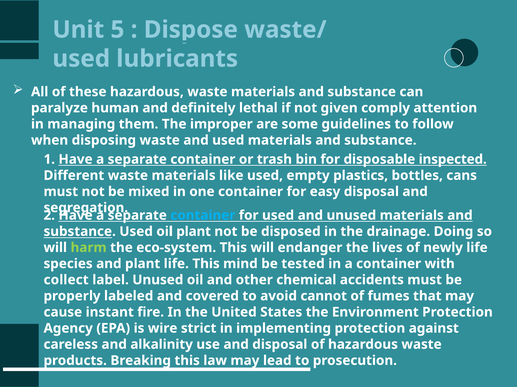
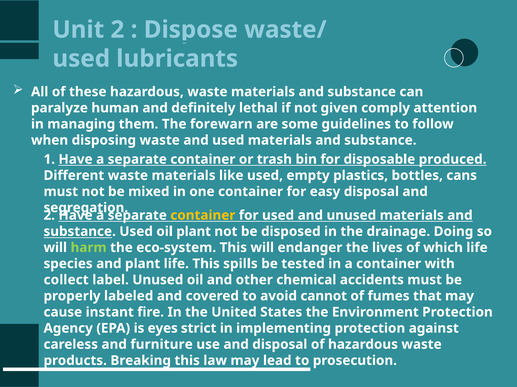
Unit 5: 5 -> 2 (117, 30)
improper: improper -> forewarn (221, 124)
inspected: inspected -> produced (453, 160)
container colour: light blue -> yellow (203, 216)
newly: newly -> which (443, 248)
mind: mind -> spills (240, 264)
wire: wire -> eyes (163, 329)
alkalinity: alkalinity -> furniture (162, 345)
